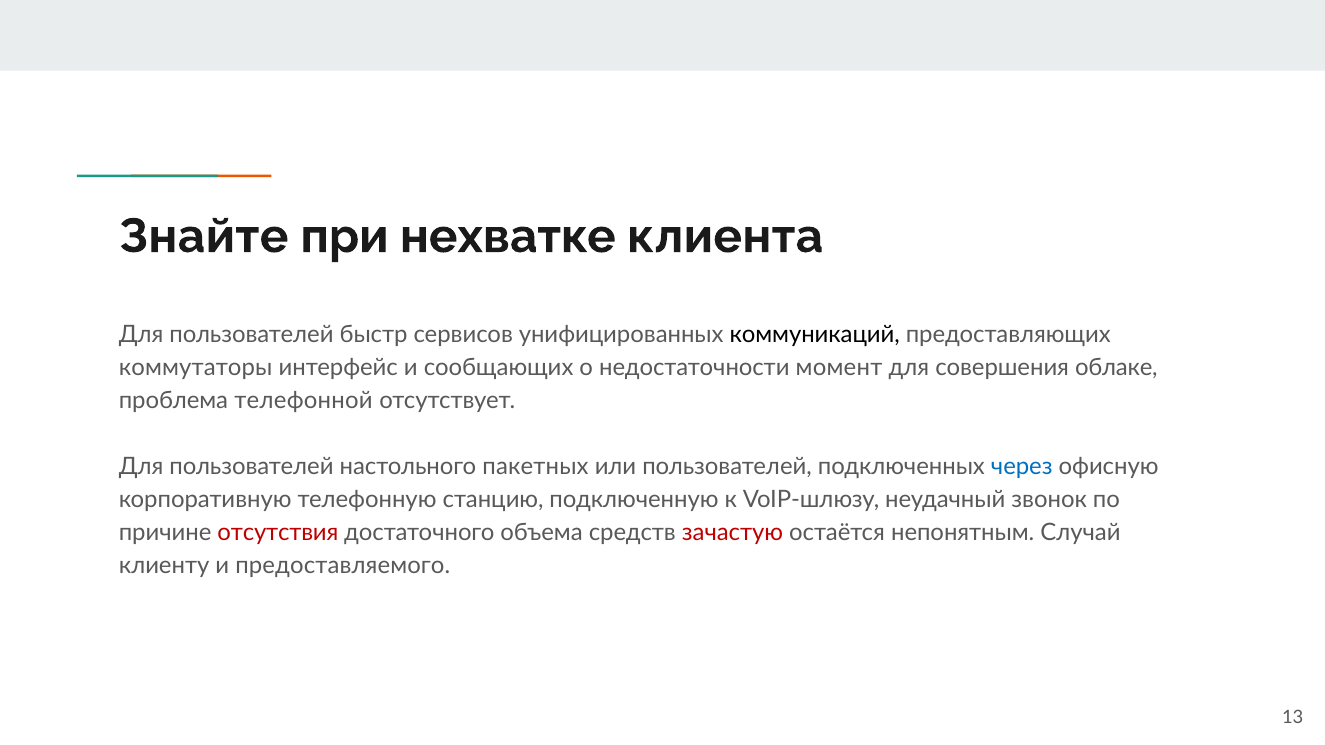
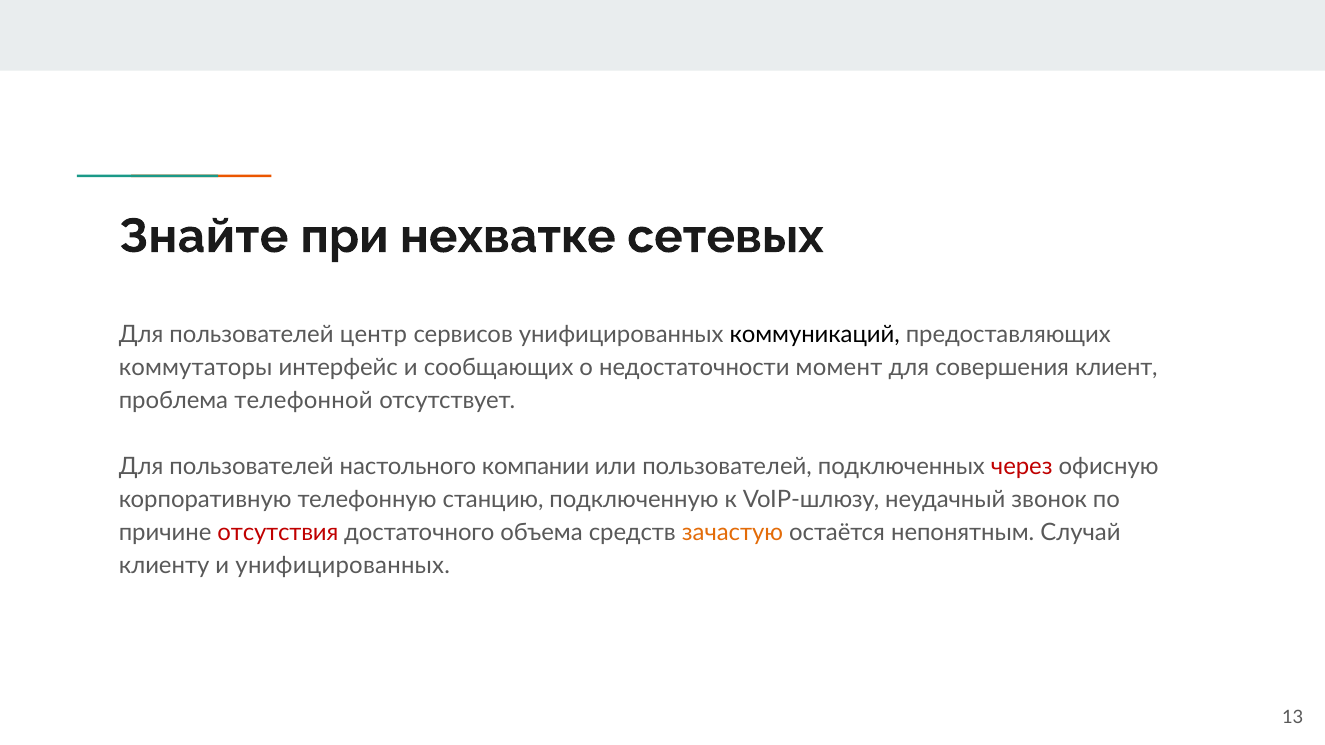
клиента: клиента -> сетевых (725, 236)
быстр: быстр -> центр (373, 335)
облаке: облаке -> клиент (1116, 368)
пакетных: пакетных -> компании (536, 467)
через colour: blue -> red (1022, 467)
зачастую colour: red -> orange (733, 533)
и предоставляемого: предоставляемого -> унифицированных (343, 566)
